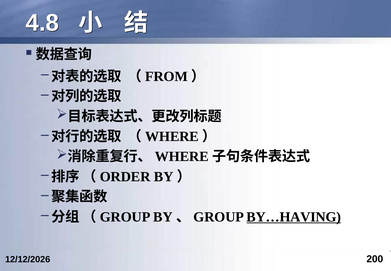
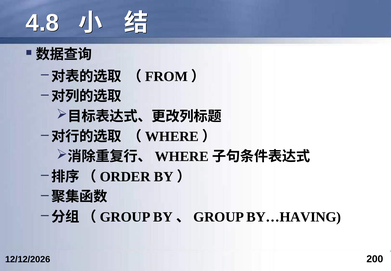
BY…HAVING underline: present -> none (294, 217)
